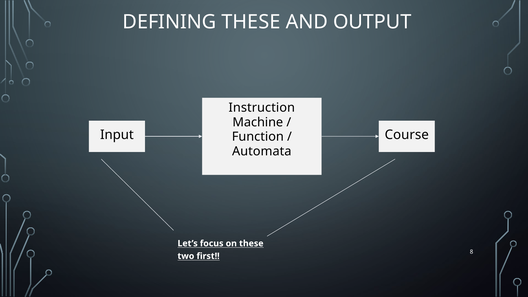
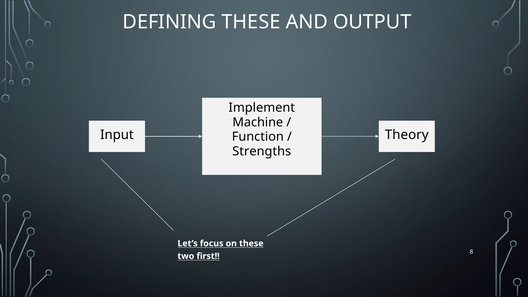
Instruction: Instruction -> Implement (262, 108)
Course: Course -> Theory (407, 135)
Automata: Automata -> Strengths (262, 151)
